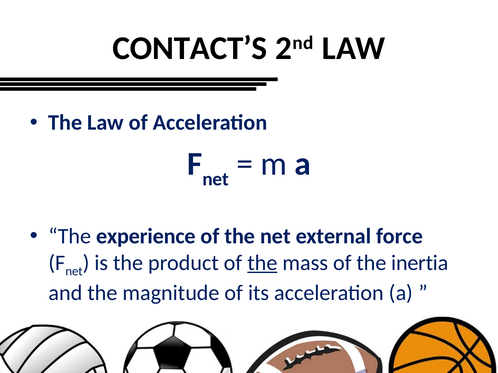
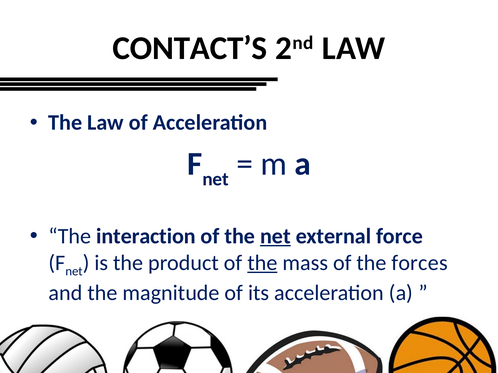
experience: experience -> interaction (146, 237)
net underline: none -> present (275, 237)
inertia: inertia -> forces (420, 263)
